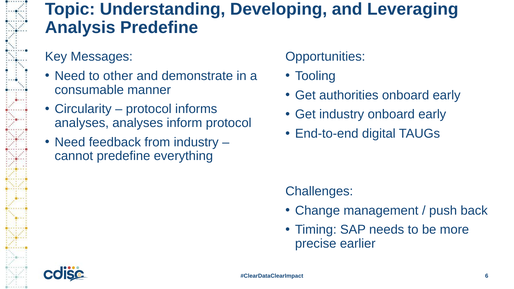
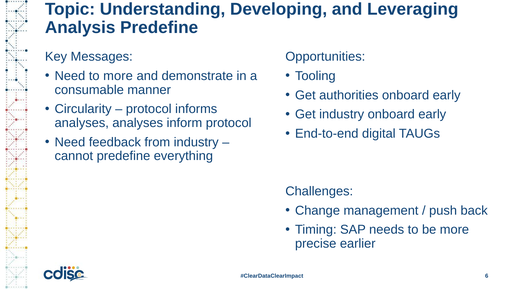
to other: other -> more (118, 76)
